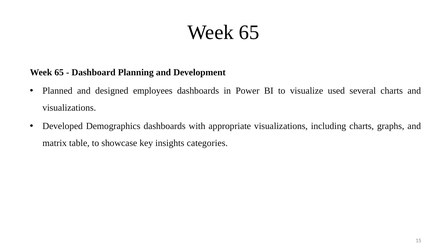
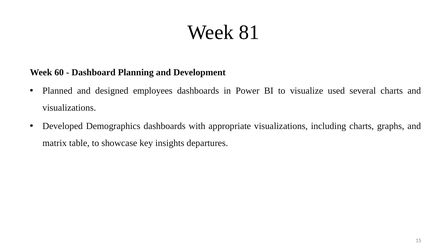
65: 65 -> 81 (249, 32)
65: 65 -> 60 (59, 72)
categories: categories -> departures (207, 143)
